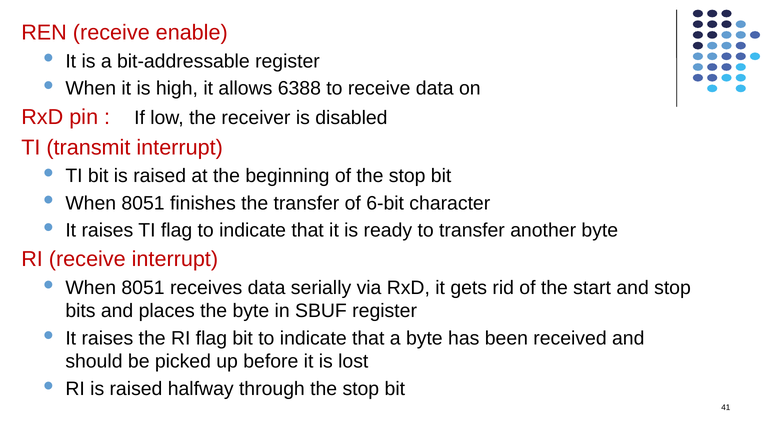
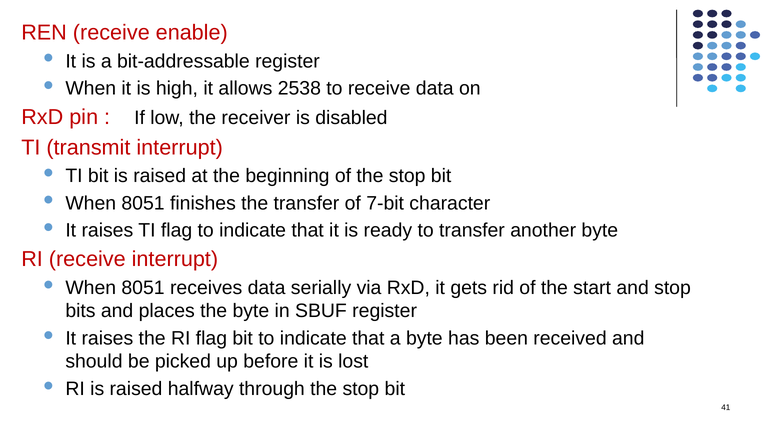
6388: 6388 -> 2538 (299, 88)
6-bit: 6-bit -> 7-bit (385, 203)
